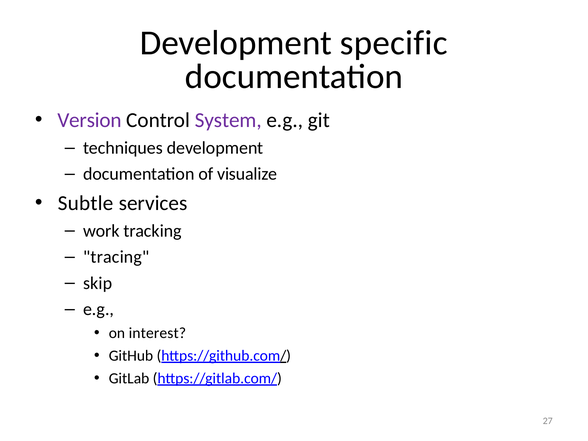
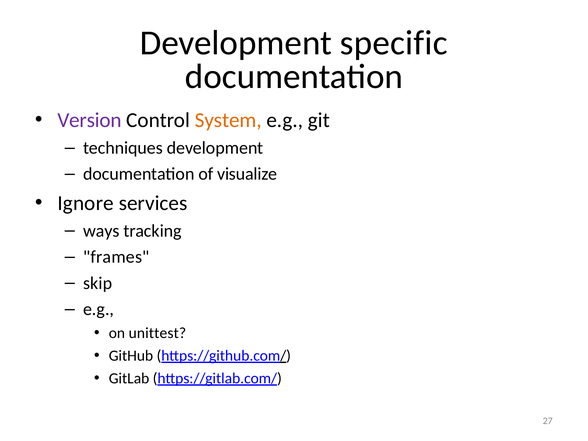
System colour: purple -> orange (228, 120)
Subtle: Subtle -> Ignore (86, 203)
work: work -> ways (101, 231)
tracing: tracing -> frames (116, 257)
interest: interest -> unittest (157, 333)
